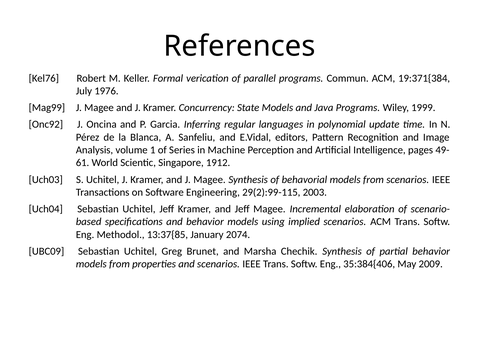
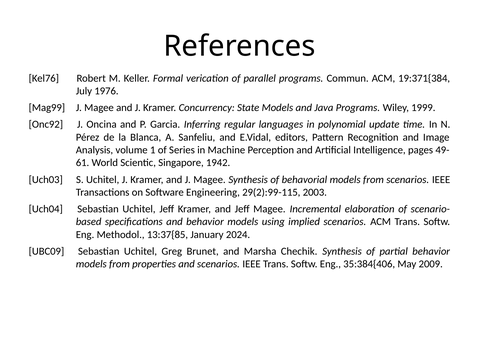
1912: 1912 -> 1942 (218, 163)
2074: 2074 -> 2024 (238, 235)
